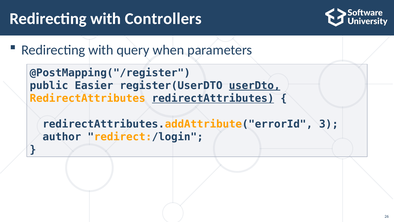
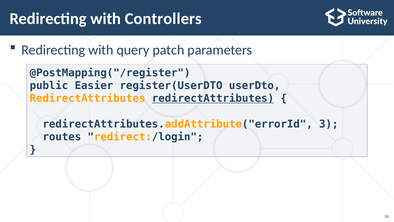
when: when -> patch (168, 50)
userDto underline: present -> none (255, 85)
author: author -> routes (62, 137)
